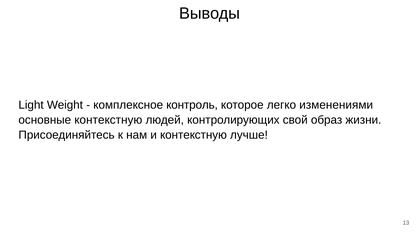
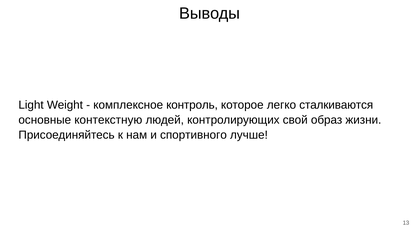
изменениями: изменениями -> сталкиваются (336, 105)
и контекстную: контекстную -> спортивного (193, 135)
